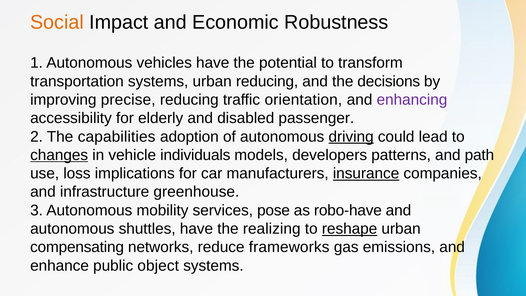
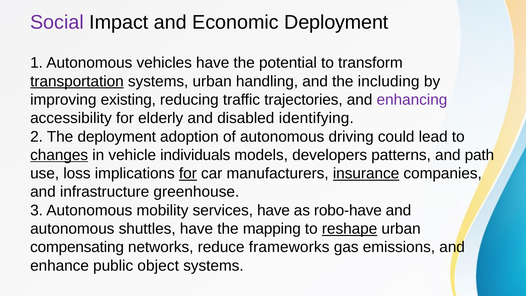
Social colour: orange -> purple (57, 22)
Economic Robustness: Robustness -> Deployment (336, 22)
transportation underline: none -> present (77, 81)
urban reducing: reducing -> handling (267, 81)
decisions: decisions -> including (389, 81)
precise: precise -> existing (128, 100)
orientation: orientation -> trajectories (303, 100)
passenger: passenger -> identifying (316, 118)
The capabilities: capabilities -> deployment (117, 137)
driving underline: present -> none (351, 137)
for underline: none -> present (188, 173)
services pose: pose -> have (274, 210)
realizing: realizing -> mapping (272, 229)
